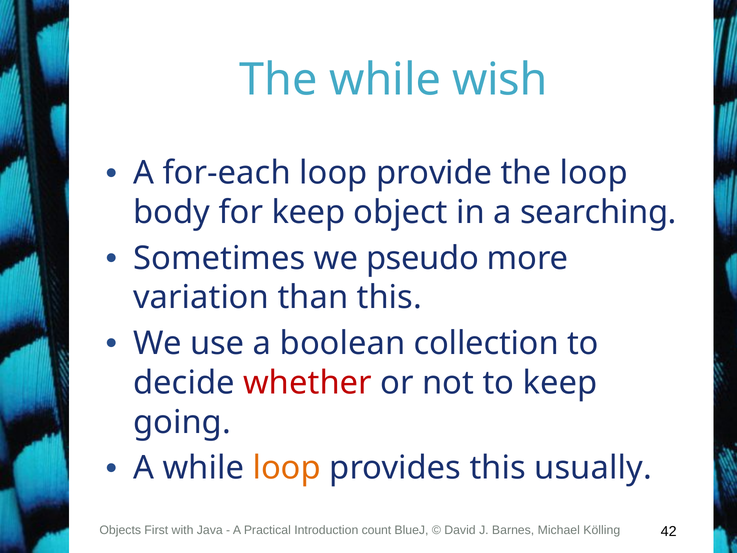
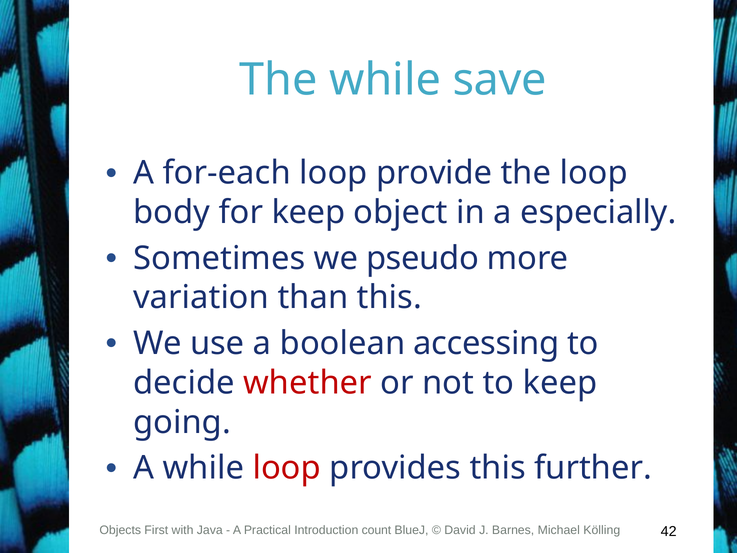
wish: wish -> save (500, 80)
searching: searching -> especially (598, 212)
collection: collection -> accessing (486, 343)
loop colour: orange -> red (287, 468)
usually: usually -> further (593, 468)
